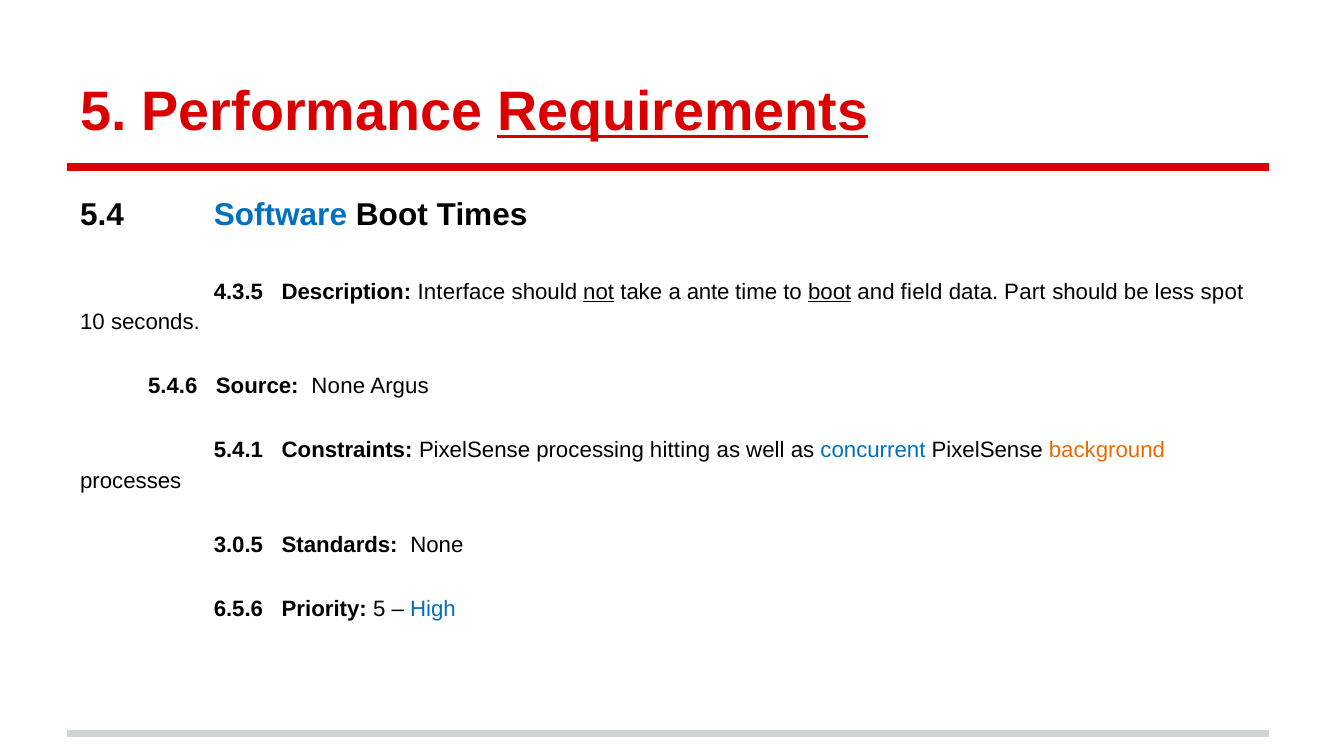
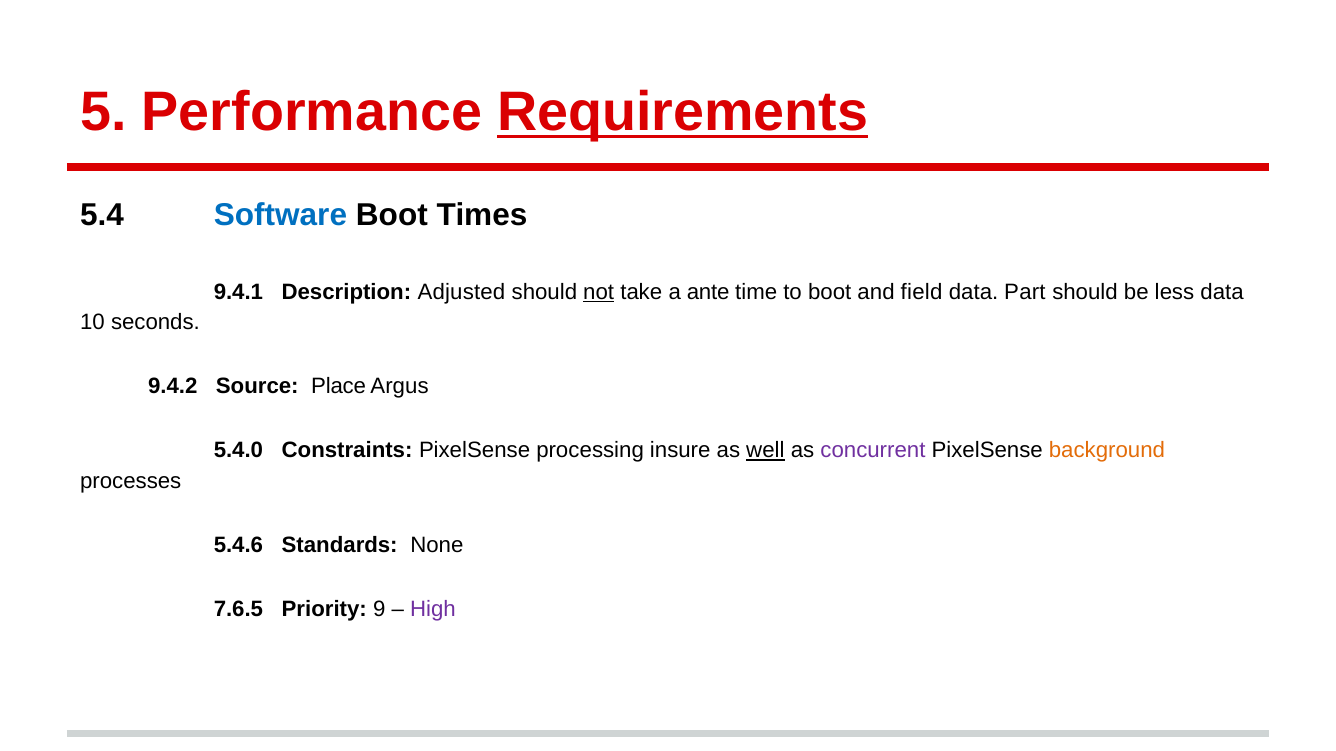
4.3.5: 4.3.5 -> 9.4.1 (238, 292)
Interface: Interface -> Adjusted (461, 292)
boot underline: present -> none (830, 292)
less spot: spot -> data (1222, 292)
5.4.6: 5.4.6 -> 9.4.2 (173, 387)
Source None: None -> Place (339, 387)
5.4.1: 5.4.1 -> 5.4.0 (238, 451)
hitting: hitting -> insure (680, 451)
well underline: none -> present (765, 451)
concurrent colour: blue -> purple (873, 451)
3.0.5: 3.0.5 -> 5.4.6 (238, 546)
6.5.6: 6.5.6 -> 7.6.5 (238, 610)
Priority 5: 5 -> 9 (379, 610)
High colour: blue -> purple (433, 610)
